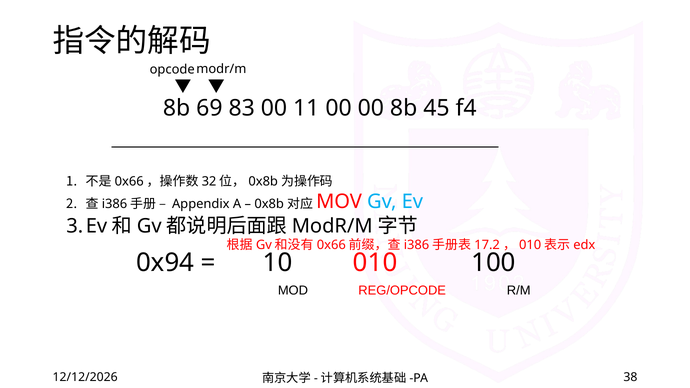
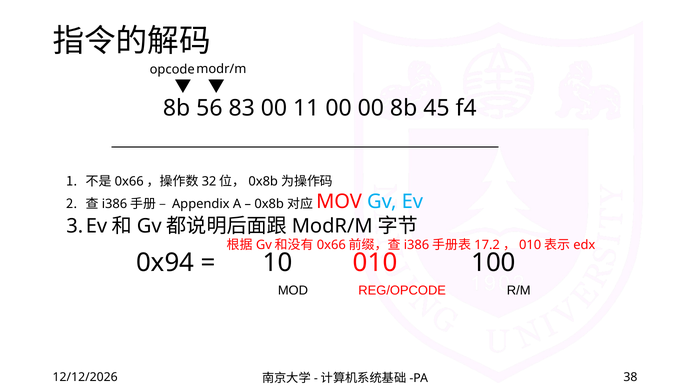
69: 69 -> 56 (209, 108)
